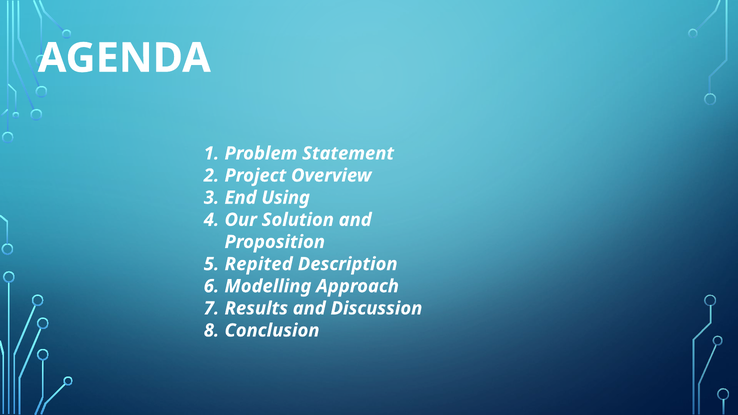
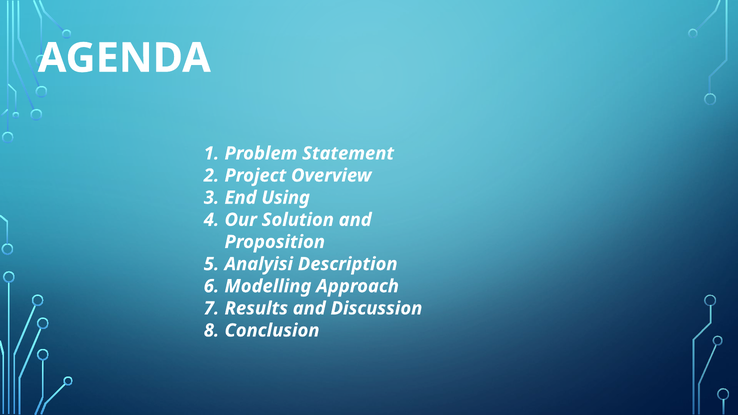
Repited: Repited -> Analyisi (259, 264)
